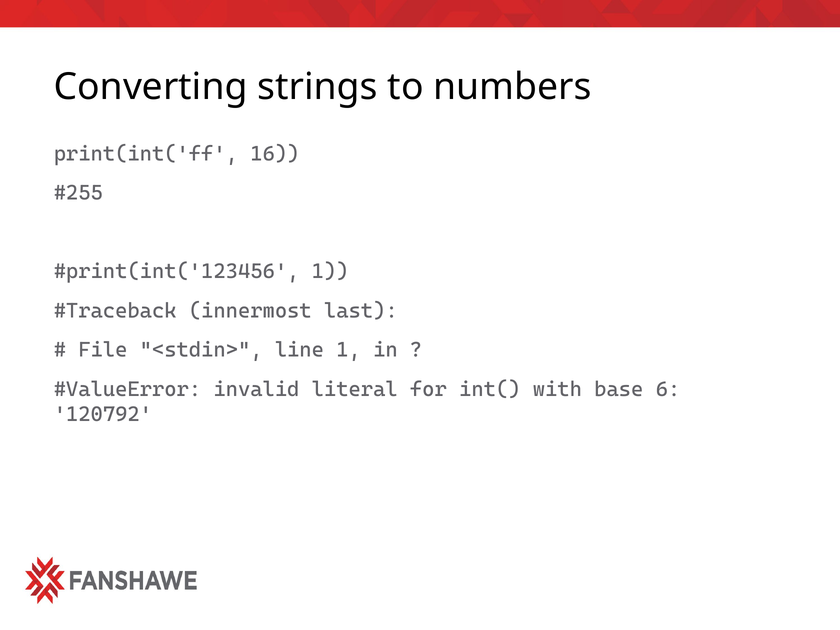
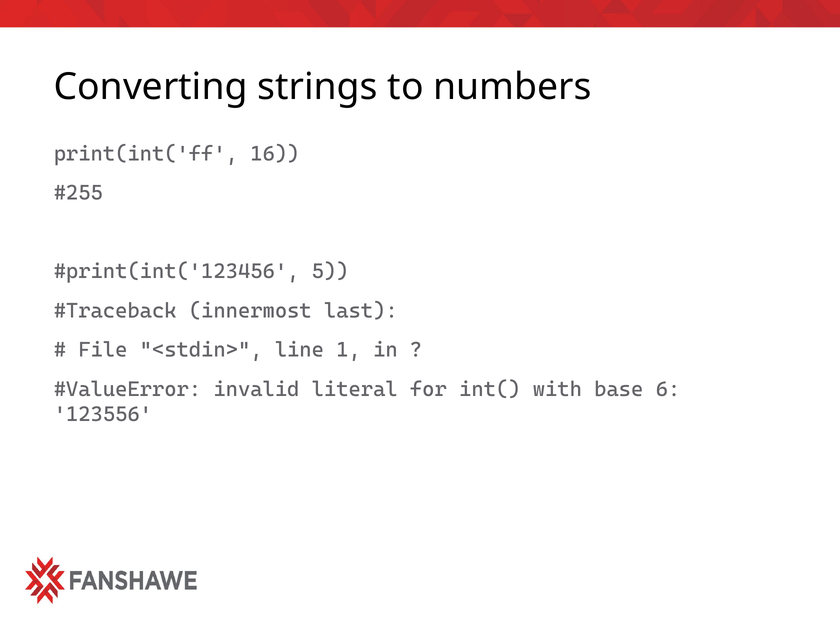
1: 1 -> 5 (330, 271)
120792: 120792 -> 123556 (103, 414)
